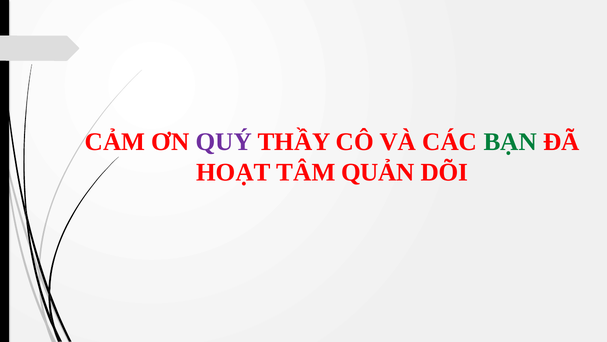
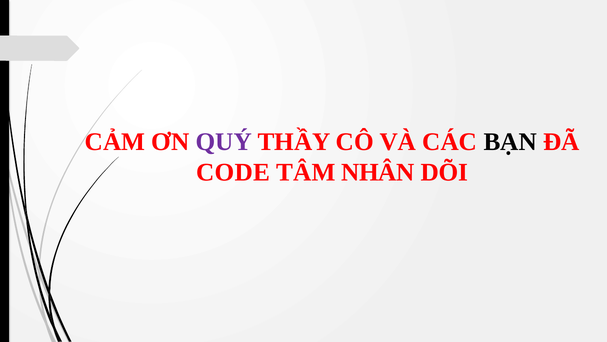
BẠN colour: green -> black (510, 142)
HOẠT: HOẠT -> CODE (233, 172)
QUẢN: QUẢN -> NHÂN (378, 172)
